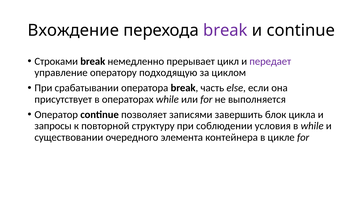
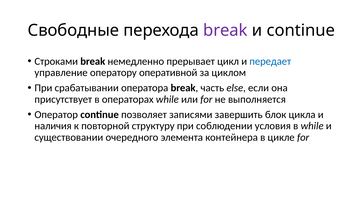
Вхождение: Вхождение -> Свободные (73, 30)
передает colour: purple -> blue (270, 61)
подходящую: подходящую -> оперативной (168, 73)
запросы: запросы -> наличия (53, 126)
